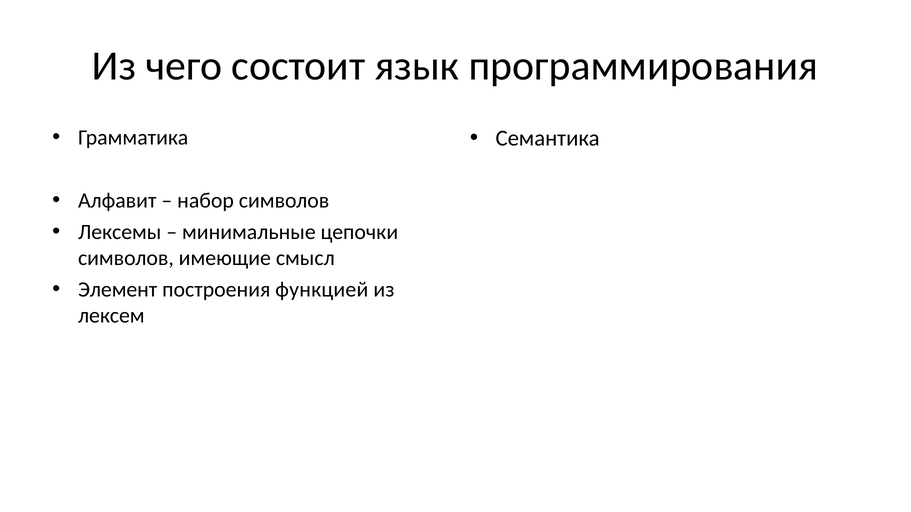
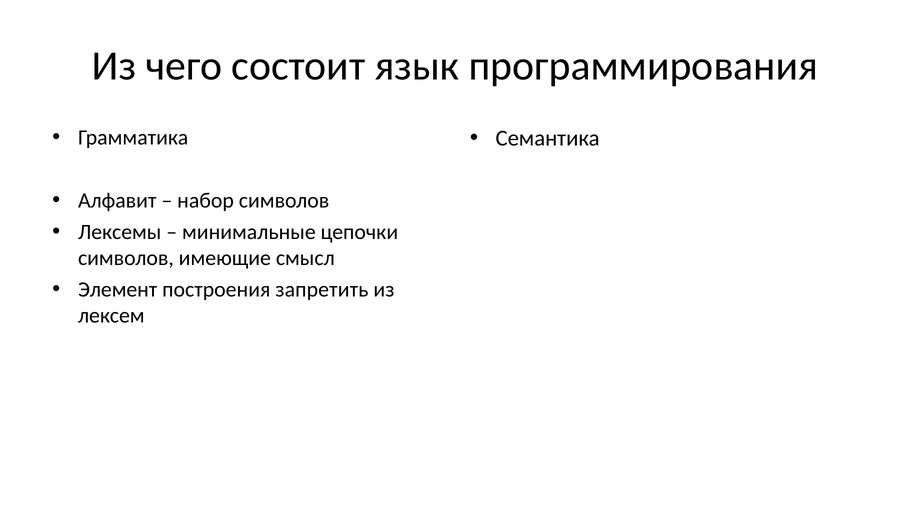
функцией: функцией -> запретить (322, 290)
